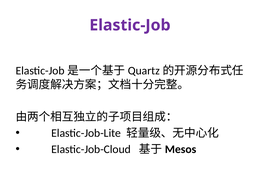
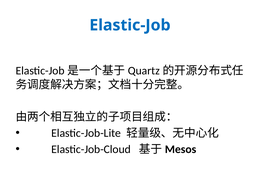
Elastic-Job colour: purple -> blue (130, 25)
